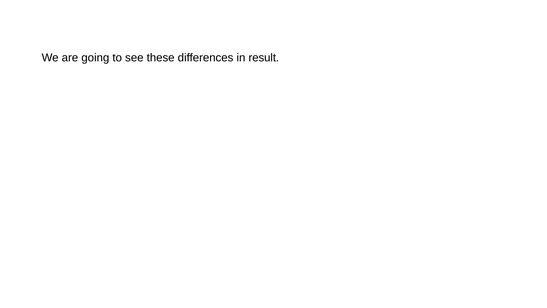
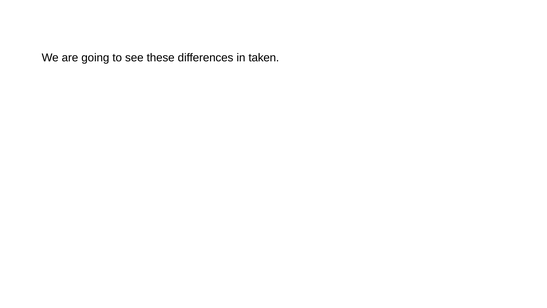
result: result -> taken (264, 58)
